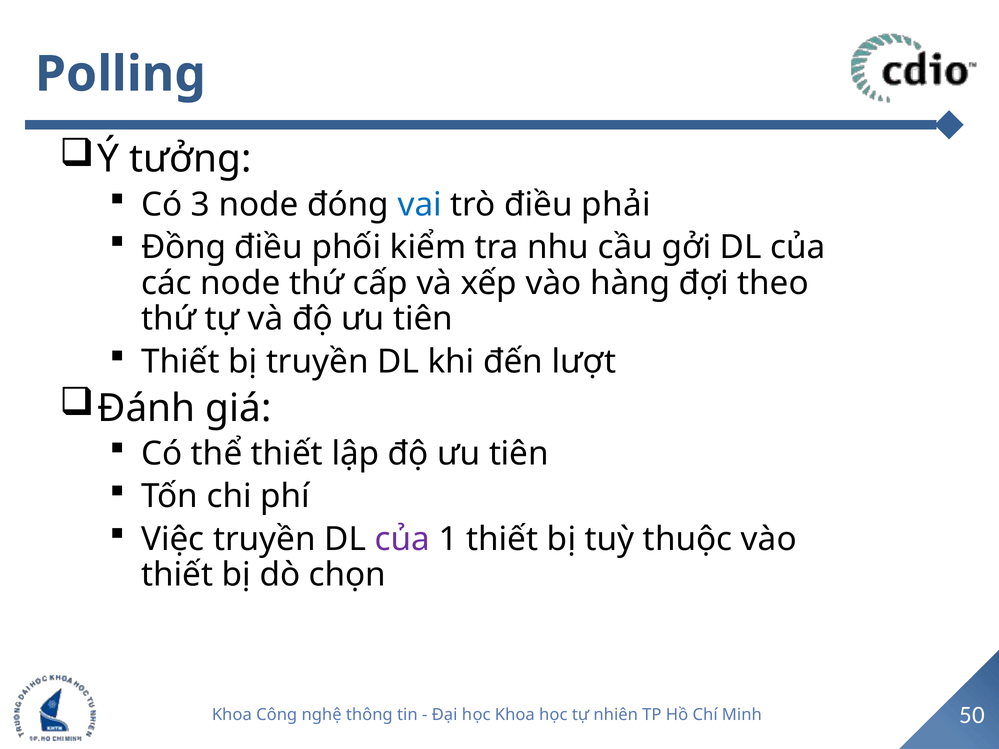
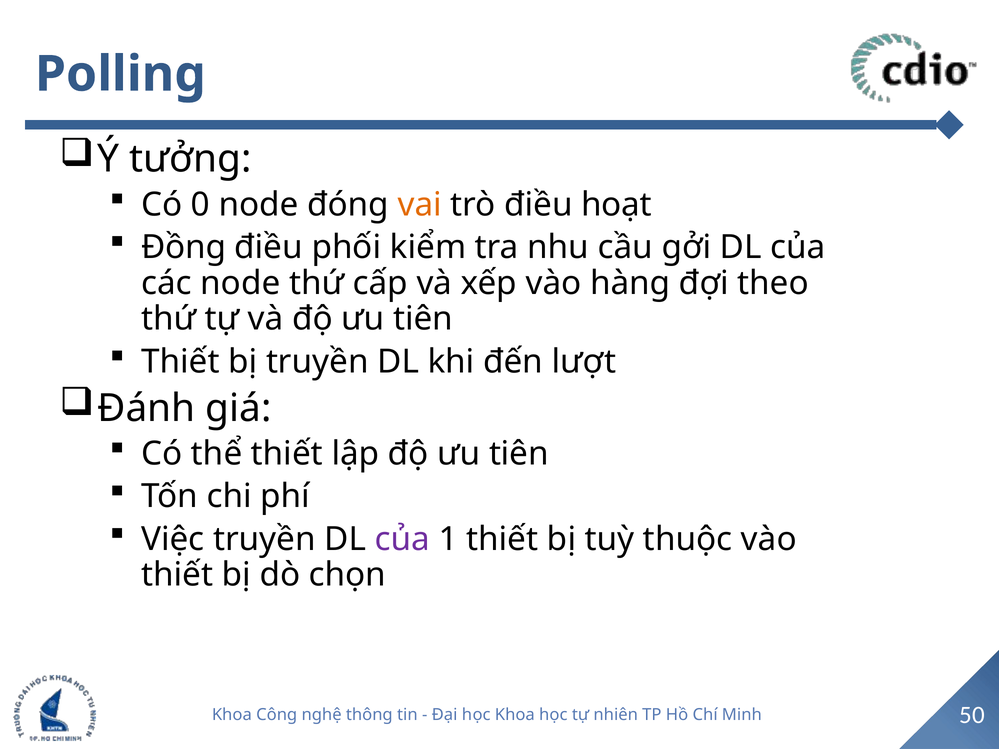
3: 3 -> 0 (200, 205)
vai colour: blue -> orange (420, 205)
phải: phải -> hoạt (616, 205)
